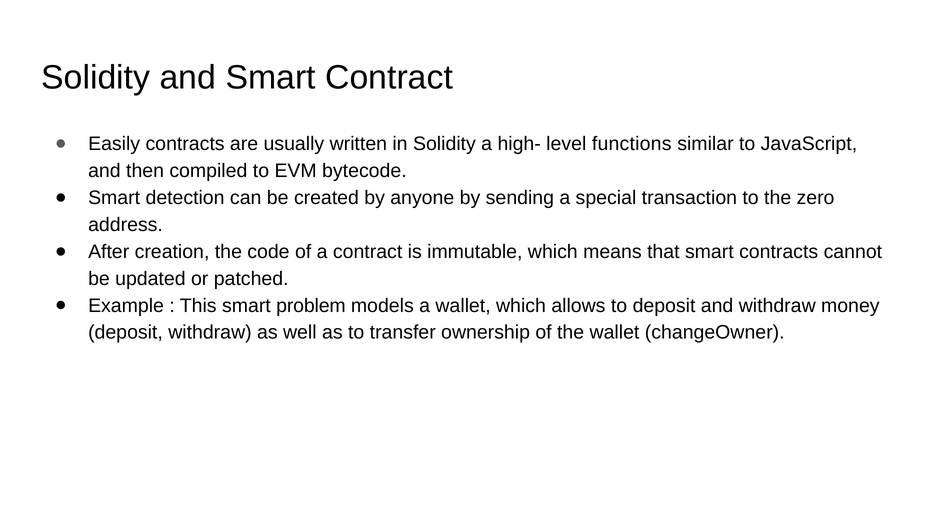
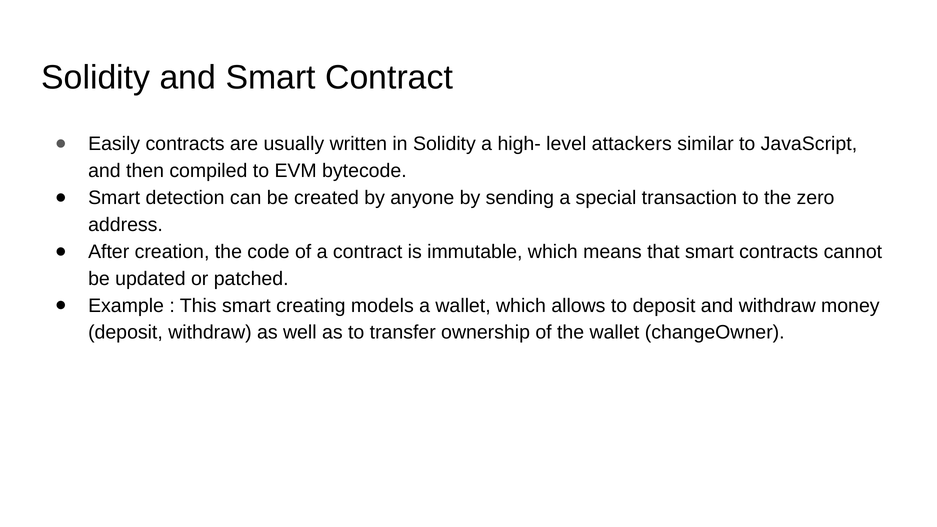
functions: functions -> attackers (632, 144)
problem: problem -> creating (311, 306)
